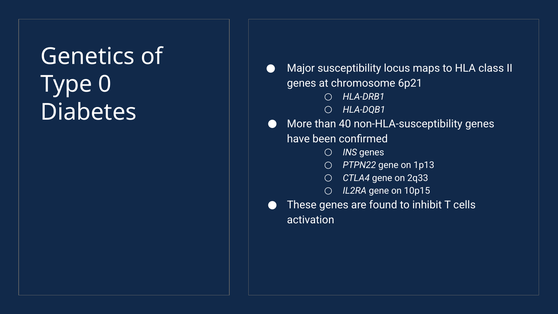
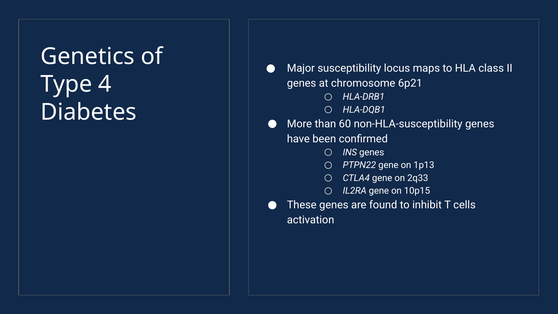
0: 0 -> 4 (105, 84)
40: 40 -> 60 (345, 124)
